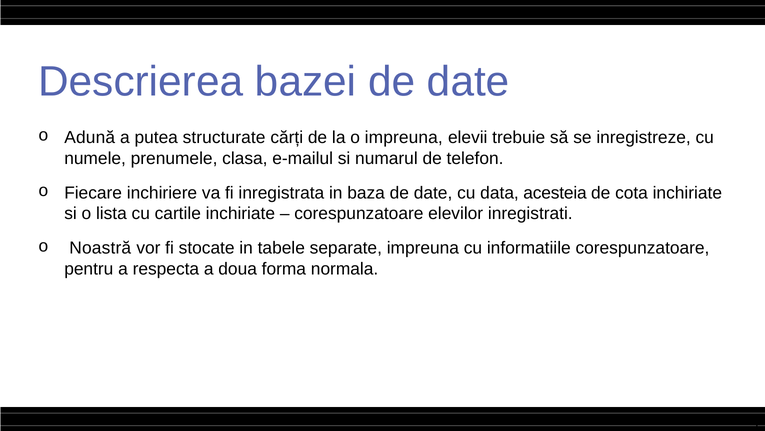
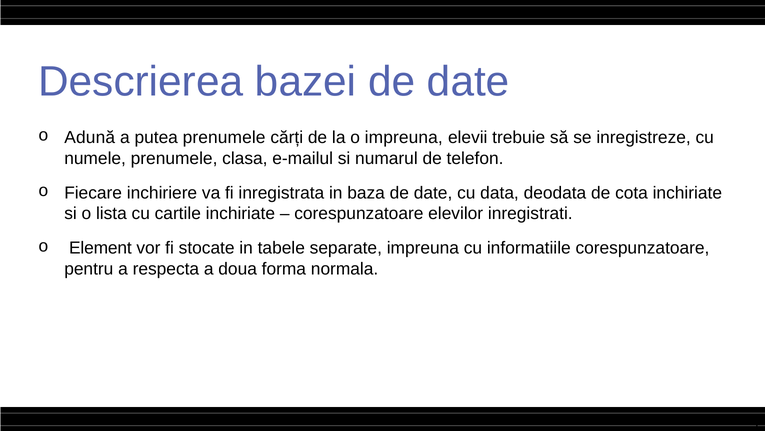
putea structurate: structurate -> prenumele (224, 137)
acesteia: acesteia -> deodata (555, 193)
Noastră: Noastră -> Element (100, 248)
